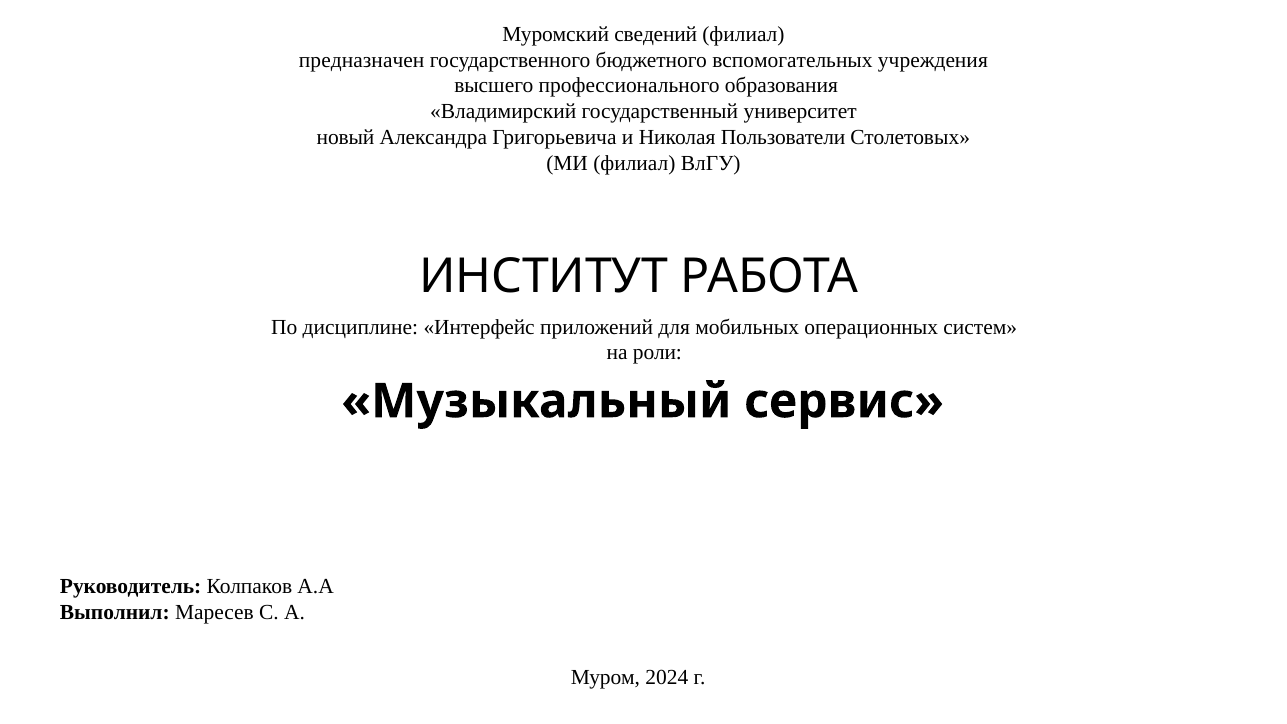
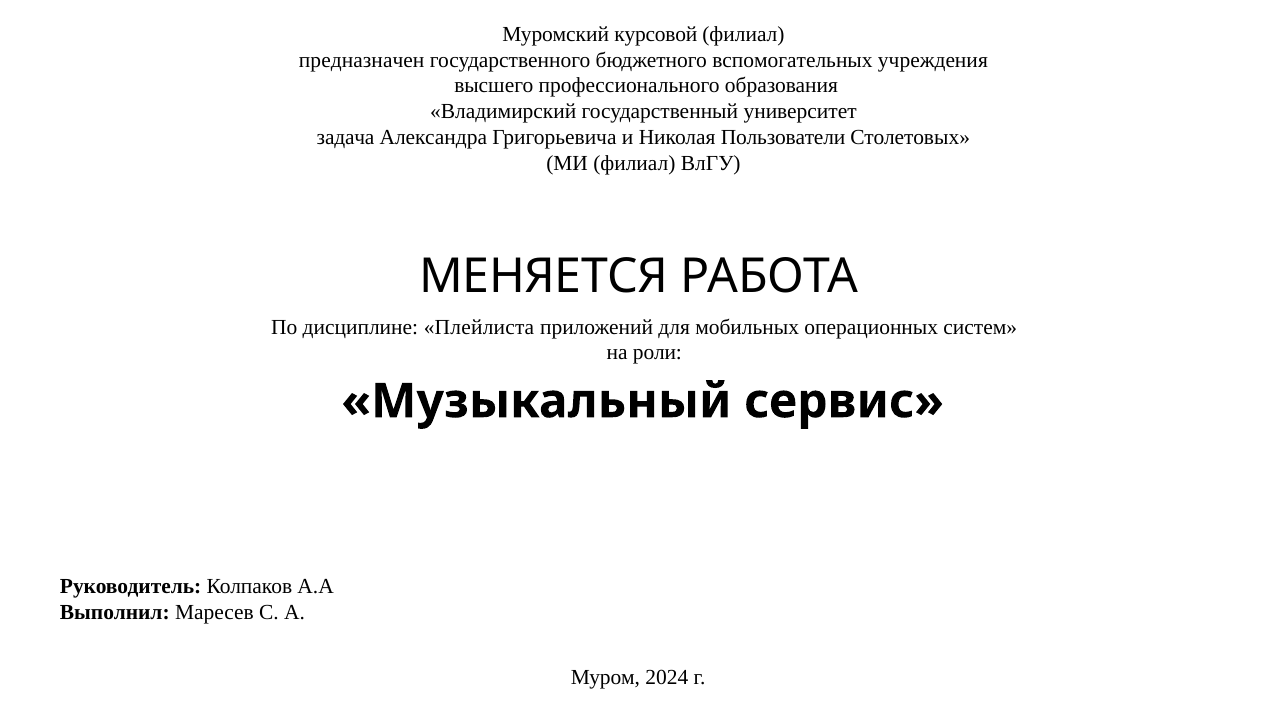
сведений: сведений -> курсовой (656, 34)
новый: новый -> задача (346, 137)
ИНСТИТУТ: ИНСТИТУТ -> МЕНЯЕТСЯ (544, 277)
Интерфейс: Интерфейс -> Плейлиста (479, 327)
